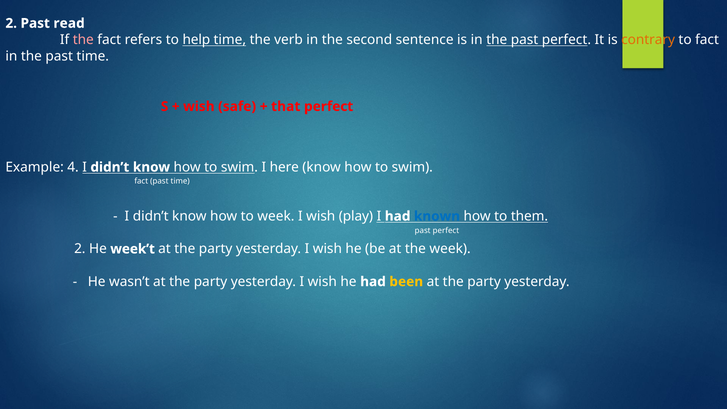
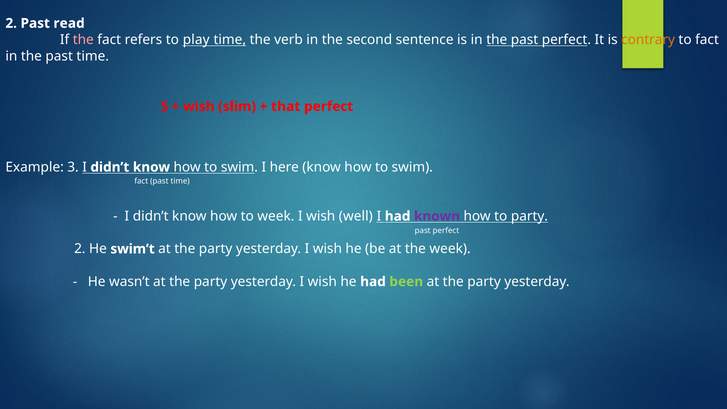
help: help -> play (196, 40)
safe: safe -> slim (237, 106)
4: 4 -> 3 (73, 167)
play: play -> well (356, 216)
known colour: blue -> purple (437, 216)
to them: them -> party (529, 216)
week’t: week’t -> swim’t (133, 249)
been colour: yellow -> light green (406, 282)
